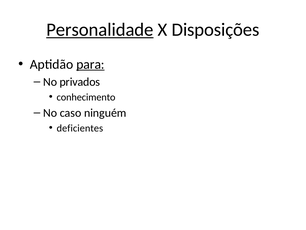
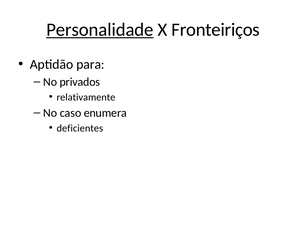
Disposições: Disposições -> Fronteiriços (216, 30)
para underline: present -> none (90, 64)
conhecimento: conhecimento -> relativamente (86, 97)
ninguém: ninguém -> enumera (105, 113)
